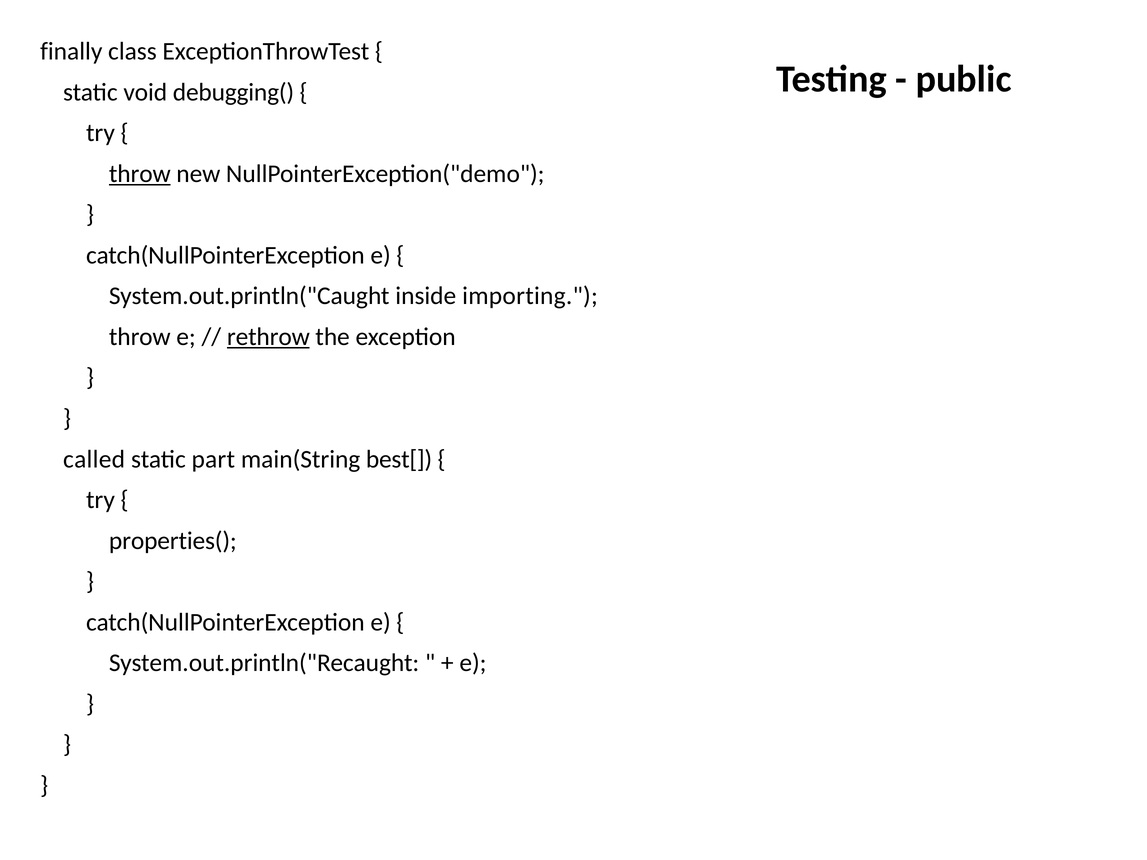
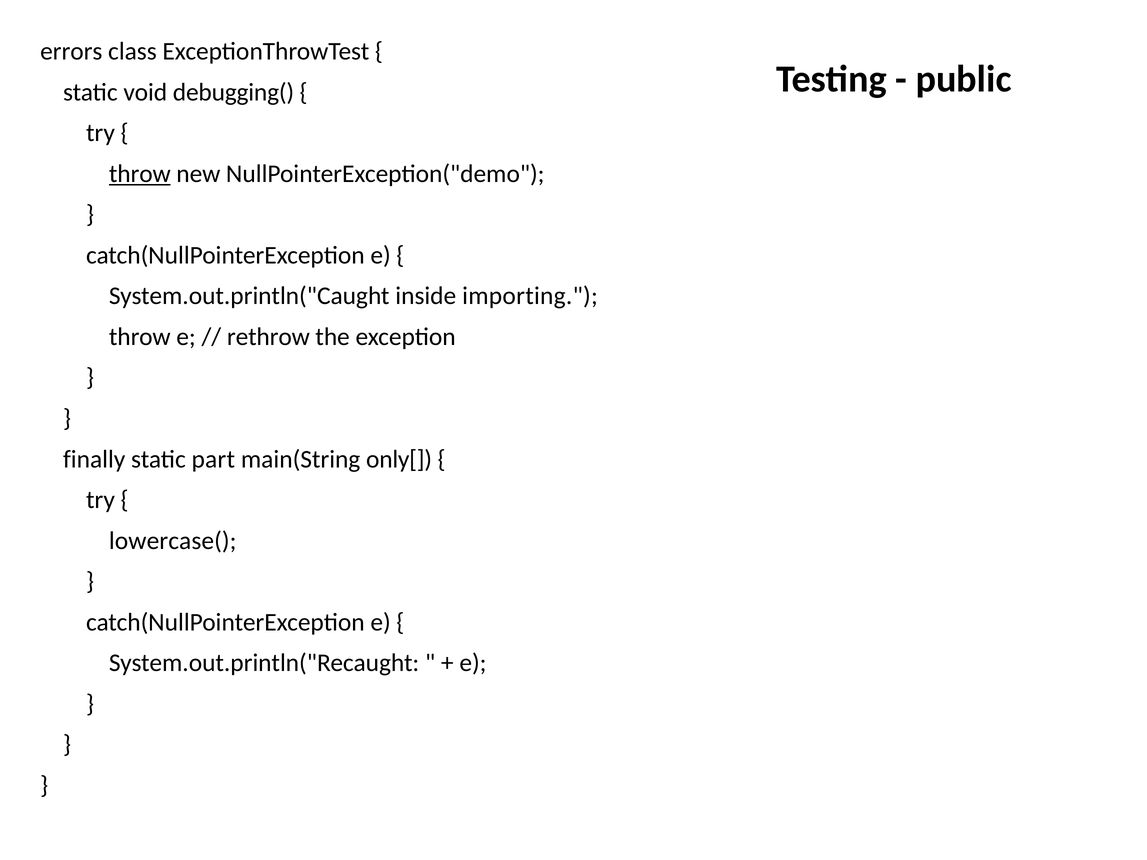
finally: finally -> errors (71, 51)
rethrow underline: present -> none (268, 337)
called: called -> finally (94, 459)
best[: best[ -> only[ (399, 459)
properties(: properties( -> lowercase( (173, 541)
